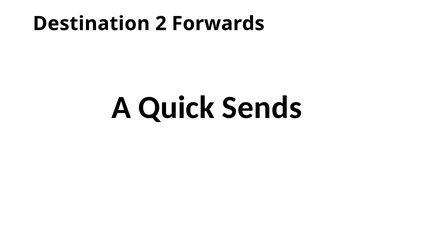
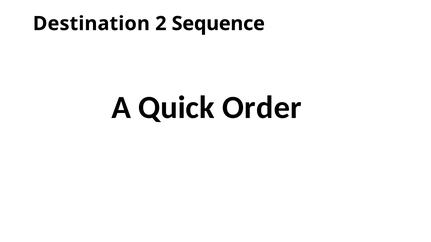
Forwards: Forwards -> Sequence (218, 24)
Sends: Sends -> Order (262, 108)
